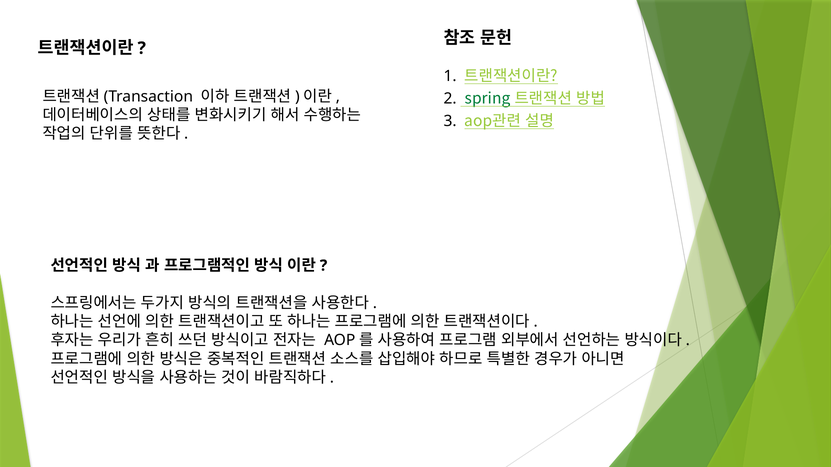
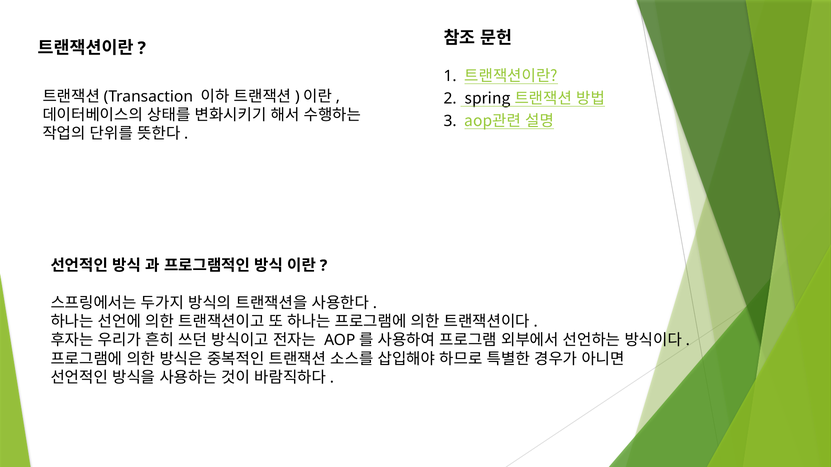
spring colour: green -> black (488, 99)
